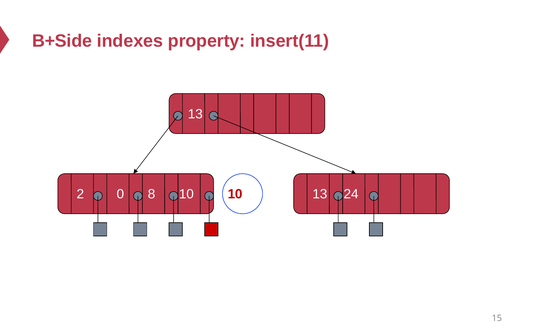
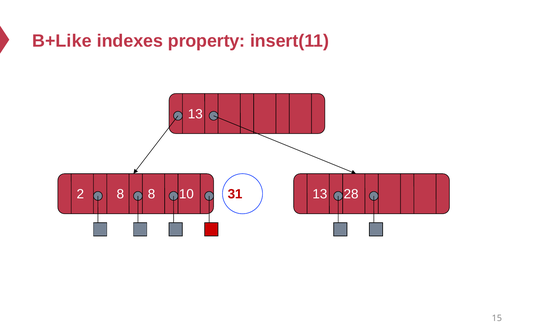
B+Side: B+Side -> B+Like (62, 41)
2 0: 0 -> 8 (120, 194)
10 10: 10 -> 31 (235, 194)
24: 24 -> 28 (351, 194)
